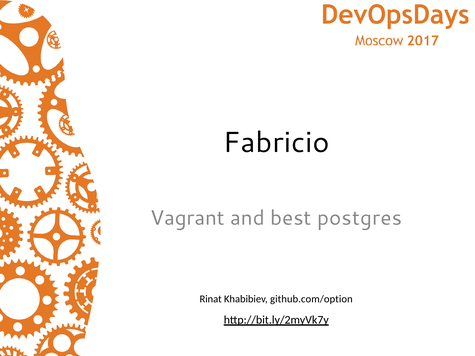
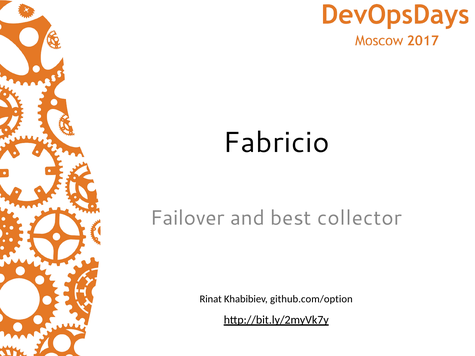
Vagrant: Vagrant -> Failover (187, 218)
postgres: postgres -> collector (360, 218)
